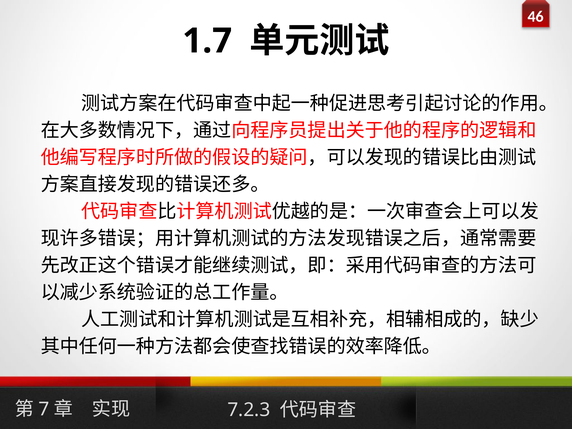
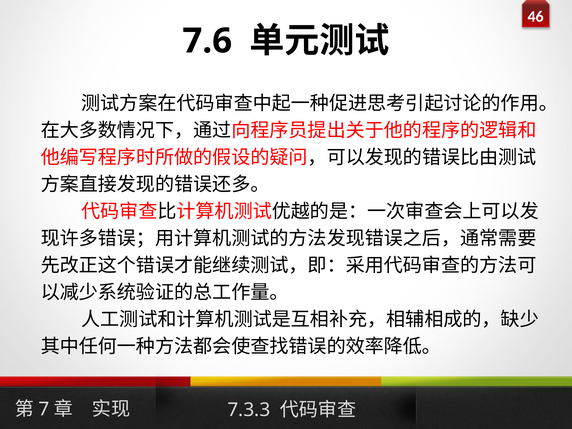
1.7: 1.7 -> 7.6 (207, 41)
7.2.3: 7.2.3 -> 7.3.3 (249, 410)
